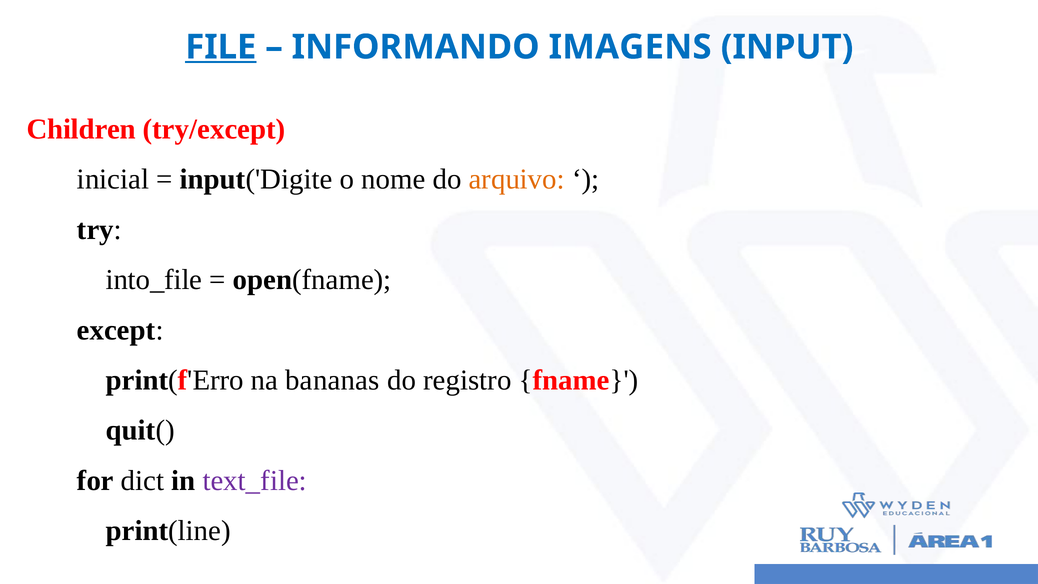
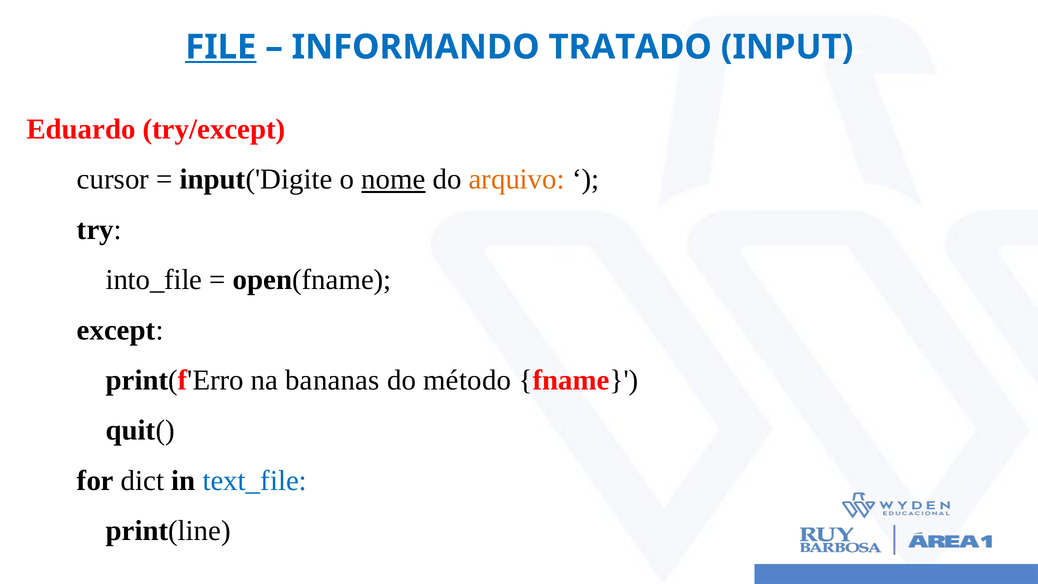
IMAGENS: IMAGENS -> TRATADO (630, 47)
Children: Children -> Eduardo (81, 129)
inicial: inicial -> cursor (113, 179)
nome underline: none -> present (393, 179)
registro: registro -> método (467, 380)
text_file colour: purple -> blue (255, 481)
